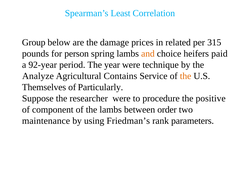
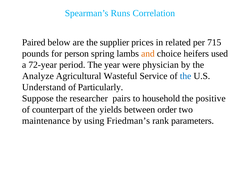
Least: Least -> Runs (120, 13)
Group: Group -> Paired (34, 42)
damage: damage -> supplier (115, 42)
315: 315 -> 715 (214, 42)
paid: paid -> used (220, 54)
92-year: 92-year -> 72-year (43, 65)
technique: technique -> physician (161, 65)
Contains: Contains -> Wasteful (120, 76)
the colour: orange -> blue (186, 76)
Themselves: Themselves -> Understand (44, 87)
researcher were: were -> pairs (122, 98)
procedure: procedure -> household (161, 98)
component: component -> counterpart (53, 110)
the lambs: lambs -> yields (111, 110)
